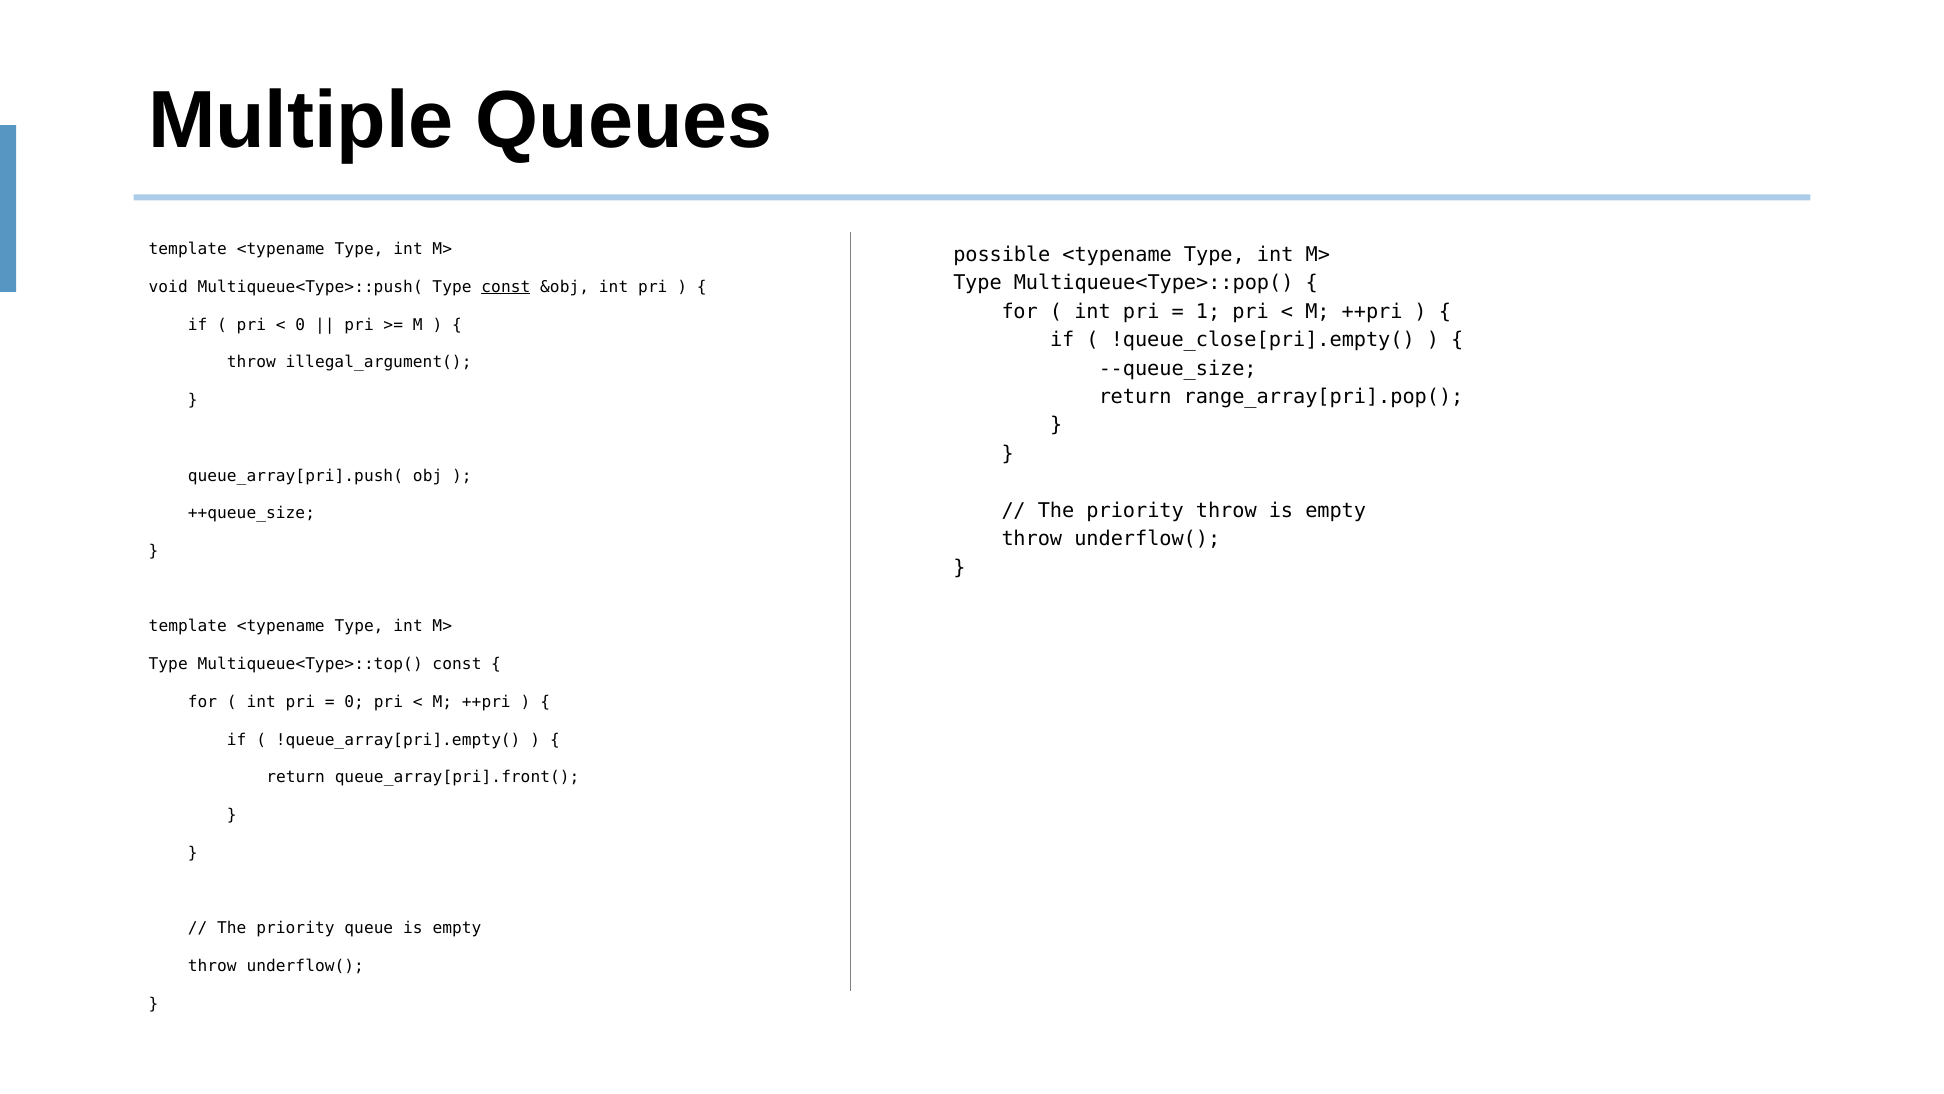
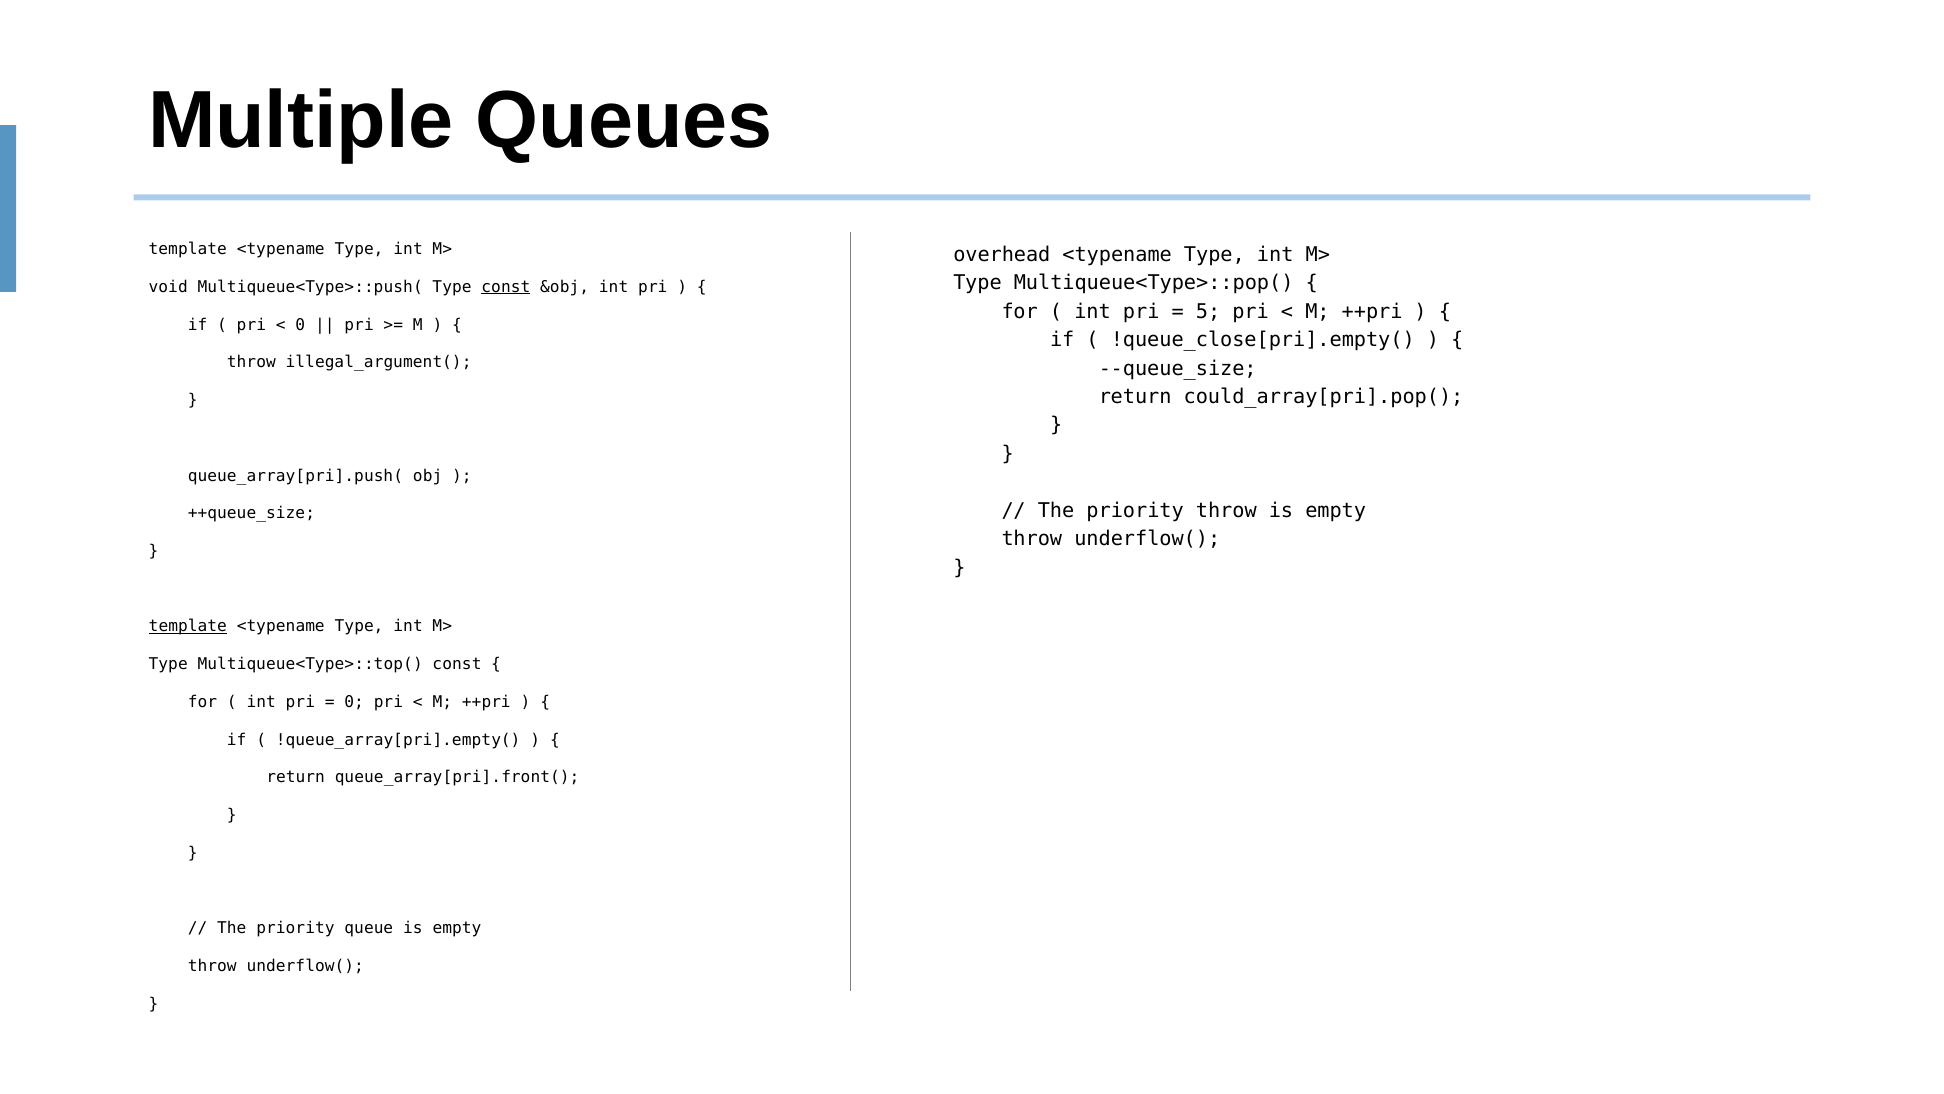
possible: possible -> overhead (1002, 255)
1: 1 -> 5 (1208, 311)
range_array[pri].pop(: range_array[pri].pop( -> could_array[pri].pop( (1324, 397)
template underline: none -> present (188, 626)
